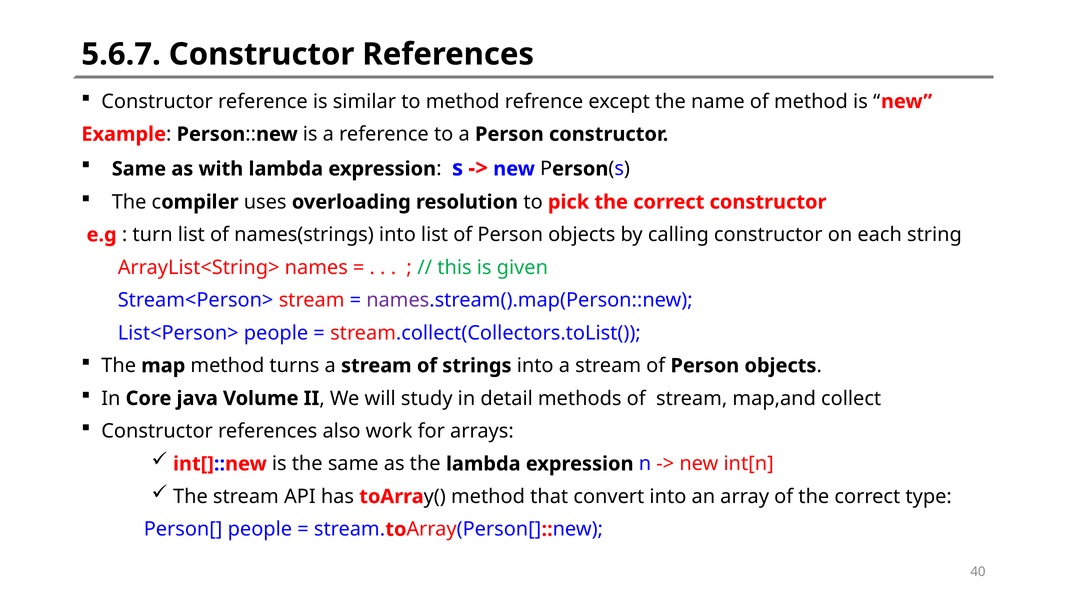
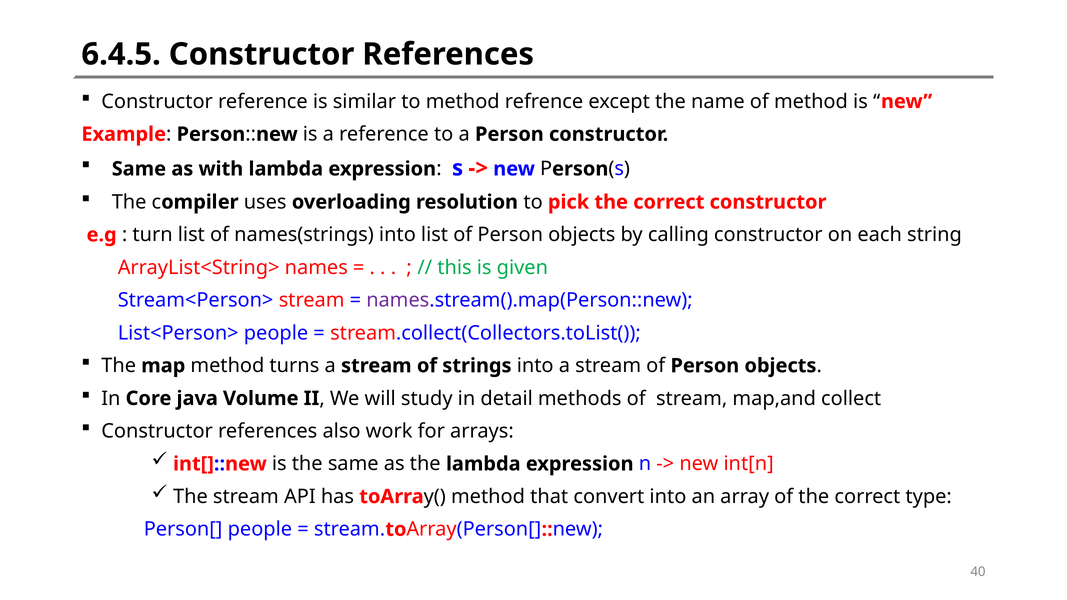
5.6.7: 5.6.7 -> 6.4.5 (121, 54)
